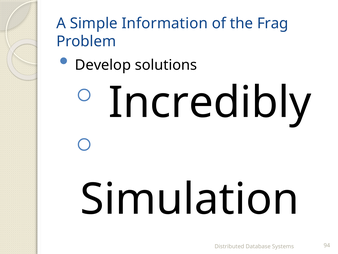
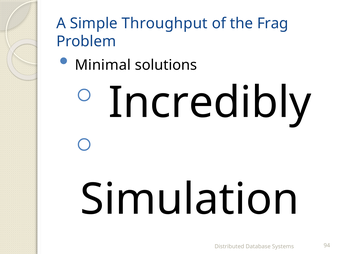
Information: Information -> Throughput (165, 23)
Develop: Develop -> Minimal (103, 65)
